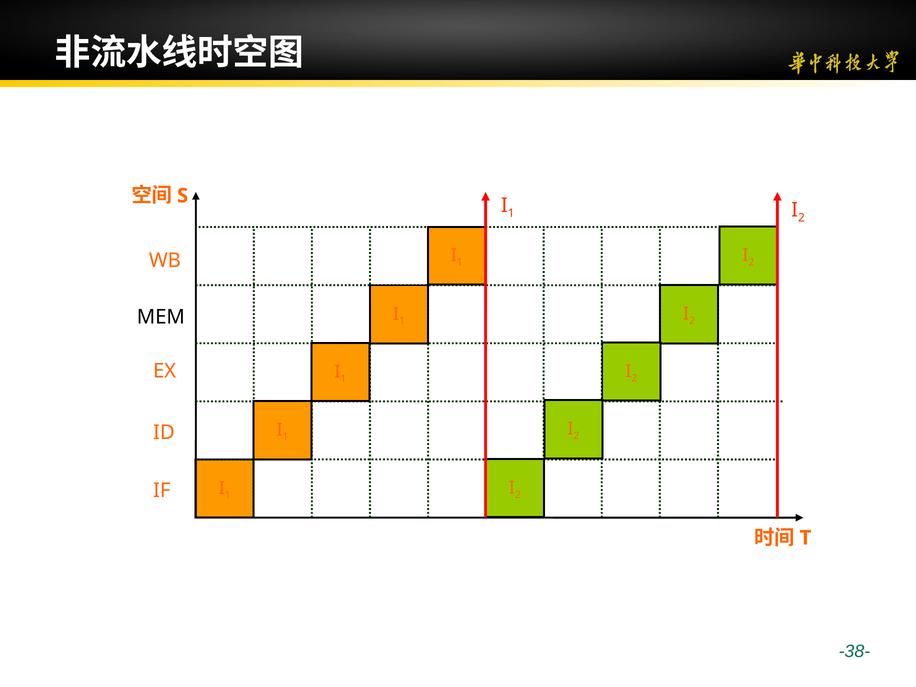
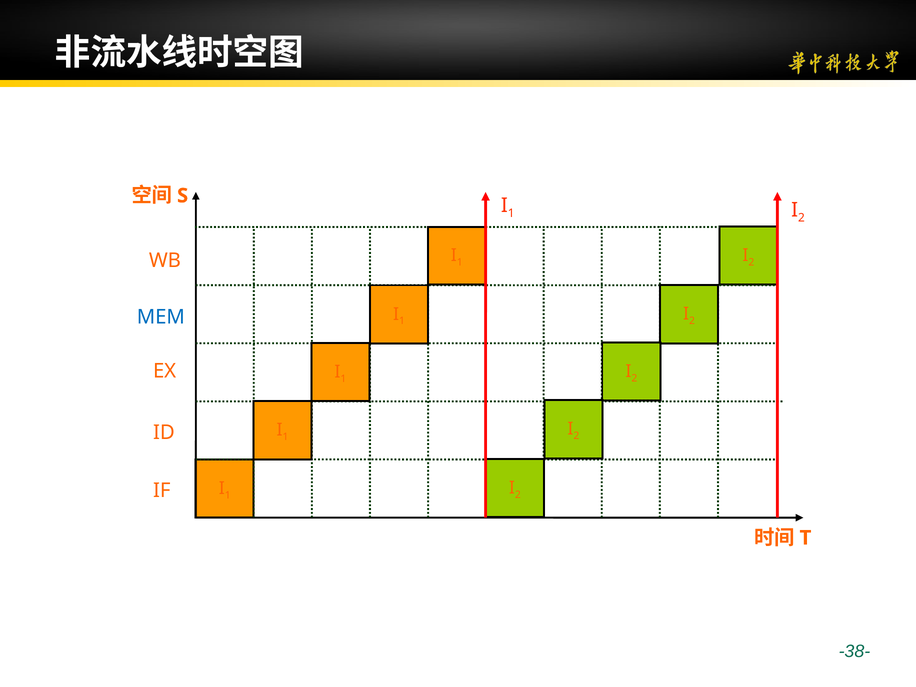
MEM colour: black -> blue (161, 317)
